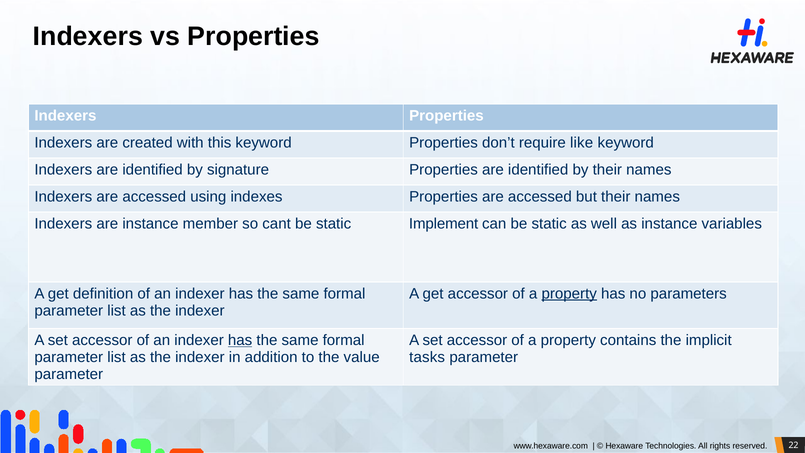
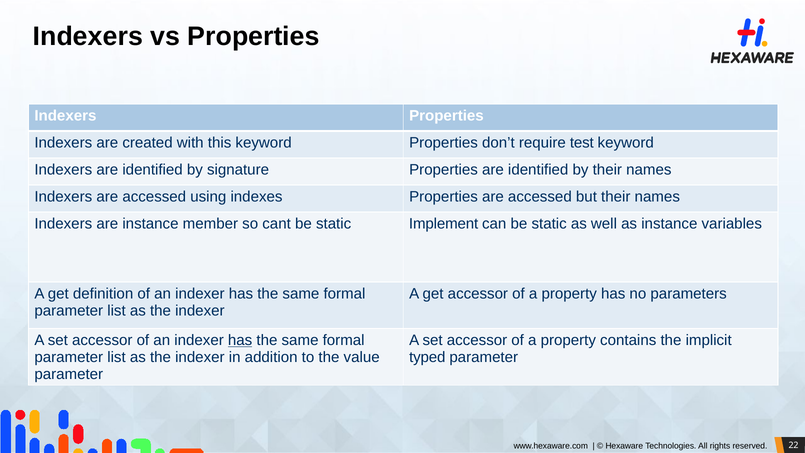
like: like -> test (582, 143)
property underline: present -> none (569, 294)
tasks: tasks -> typed (427, 357)
